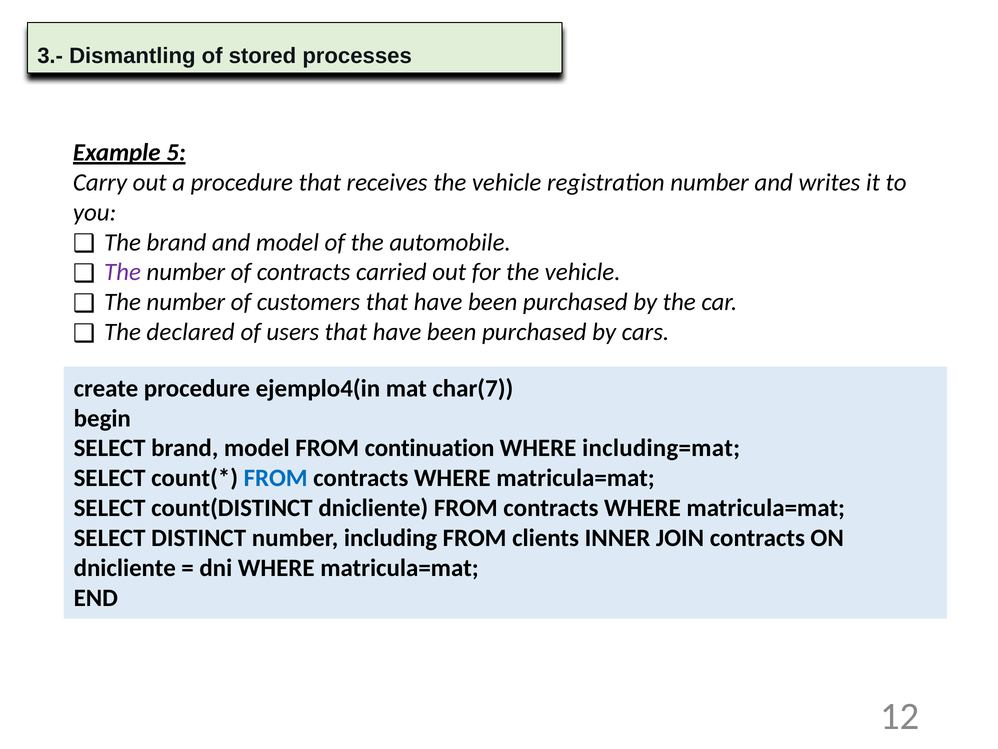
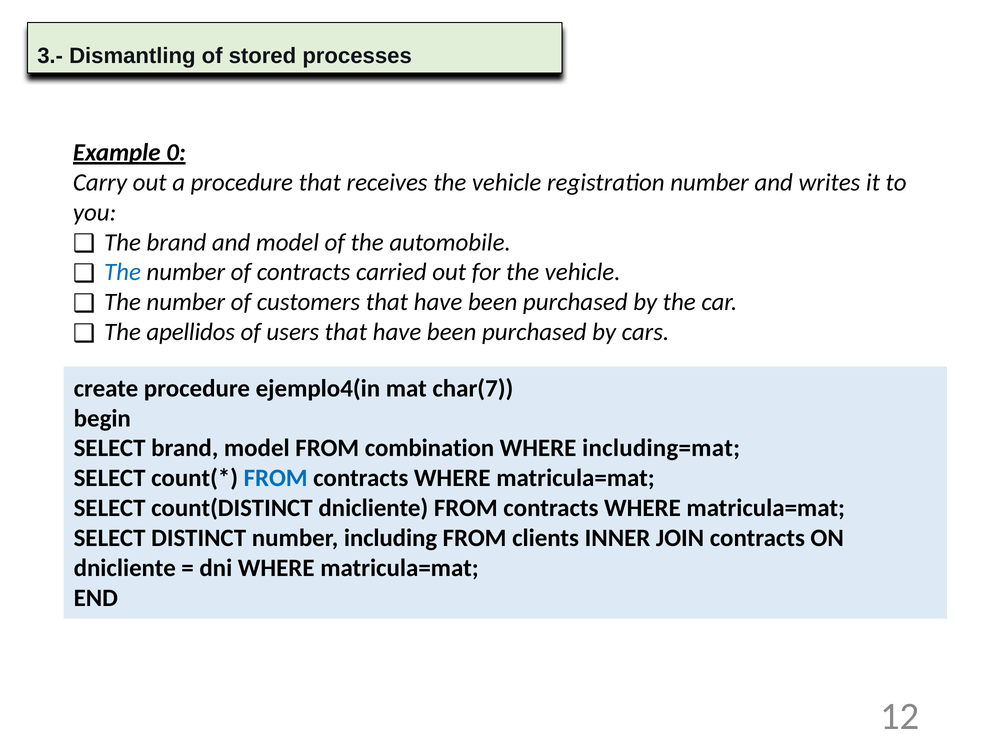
5: 5 -> 0 (176, 152)
The colour: purple -> blue (123, 272)
declared: declared -> apellidos (191, 332)
continuation: continuation -> combination (429, 448)
